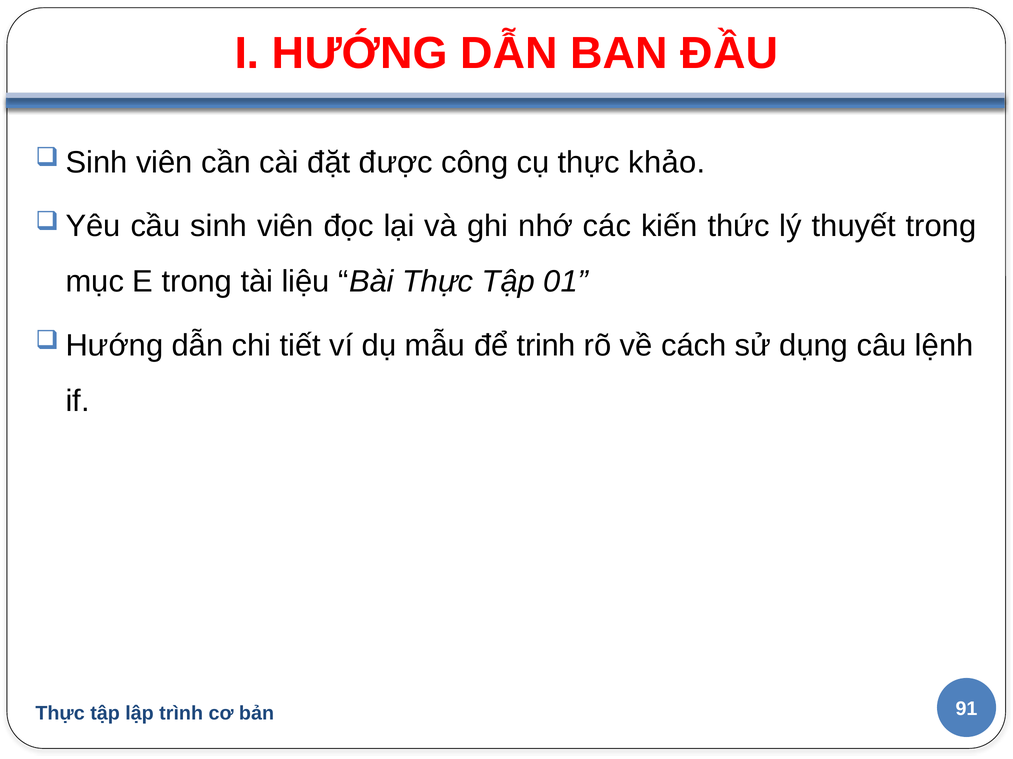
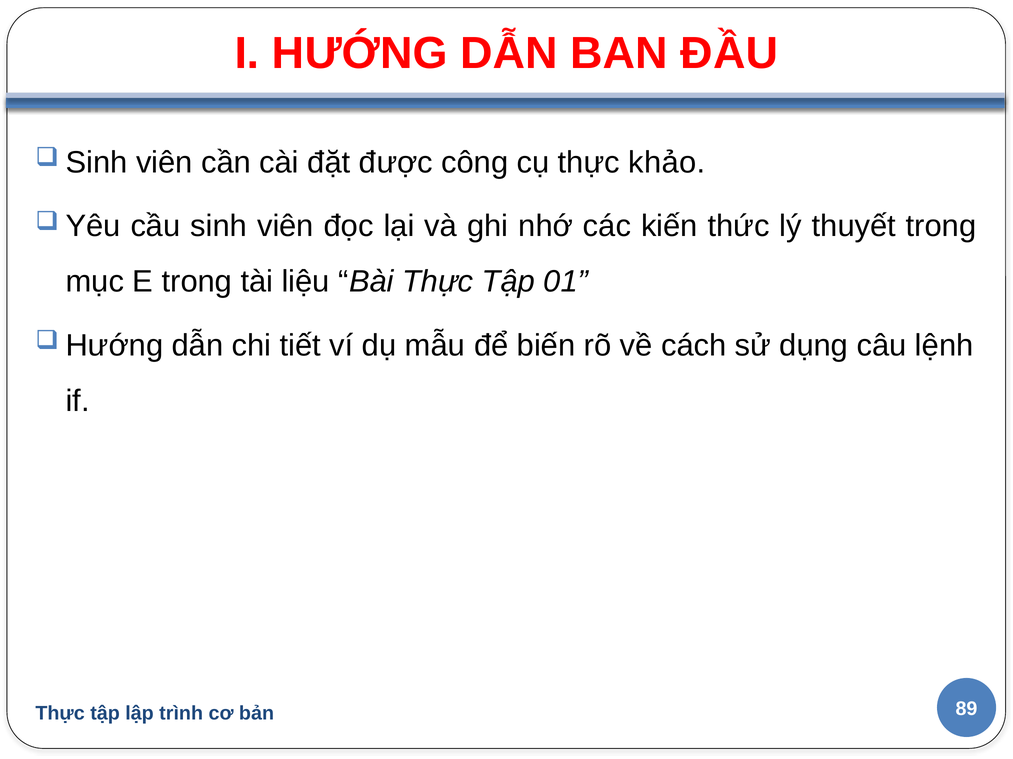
trinh: trinh -> biến (546, 346)
91: 91 -> 89 (966, 710)
